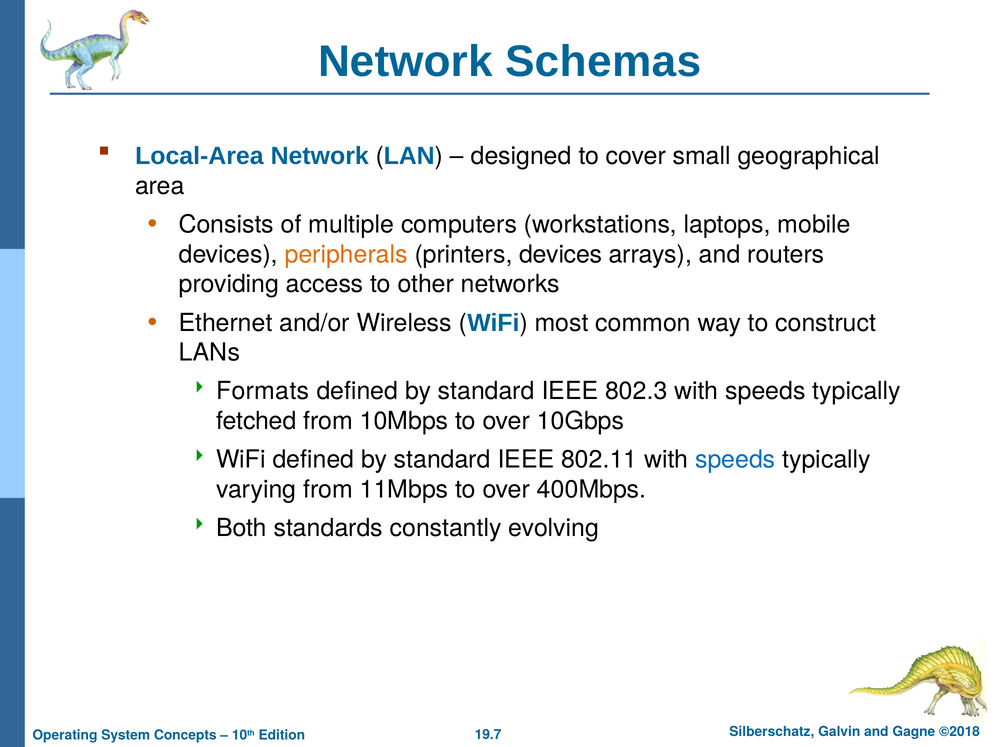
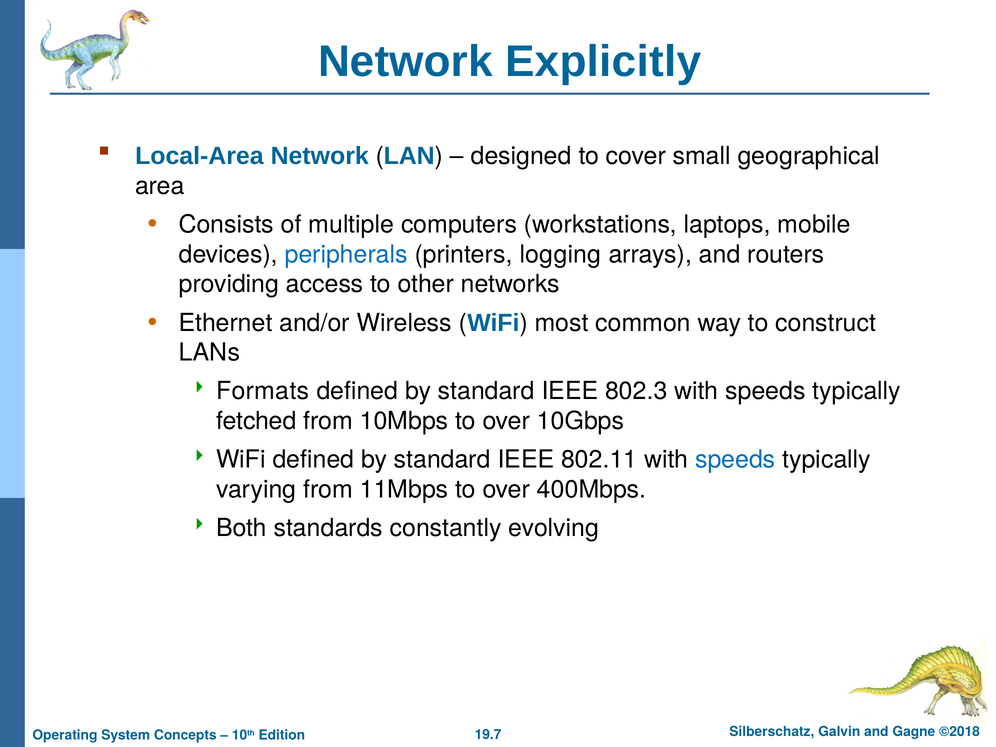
Schemas: Schemas -> Explicitly (603, 62)
peripherals colour: orange -> blue (346, 254)
printers devices: devices -> logging (560, 254)
